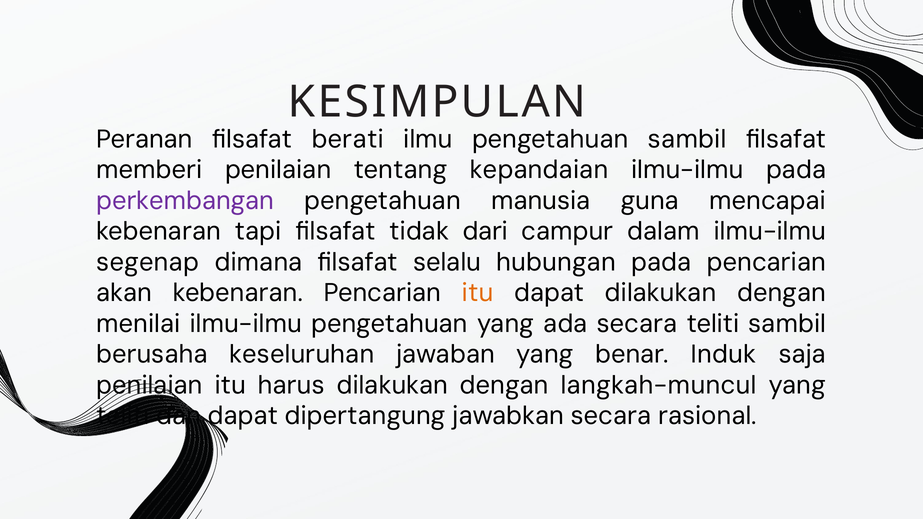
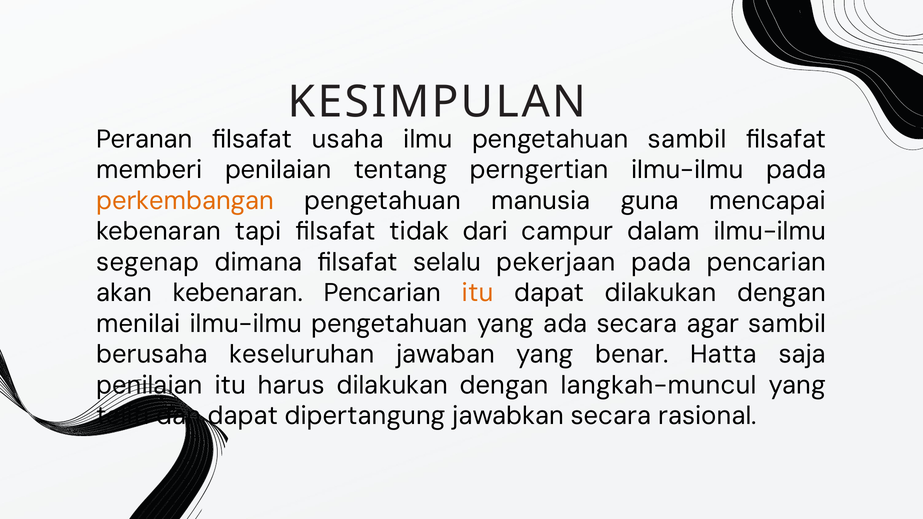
berati: berati -> usaha (348, 139)
kepandaian: kepandaian -> perngertian (539, 170)
perkembangan colour: purple -> orange (185, 201)
hubungan: hubungan -> pekerjaan (556, 262)
secara teliti: teliti -> agar (713, 324)
Induk: Induk -> Hatta (724, 354)
